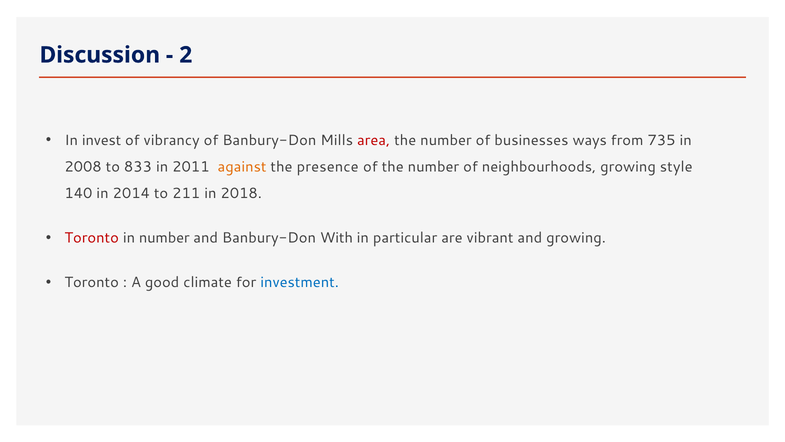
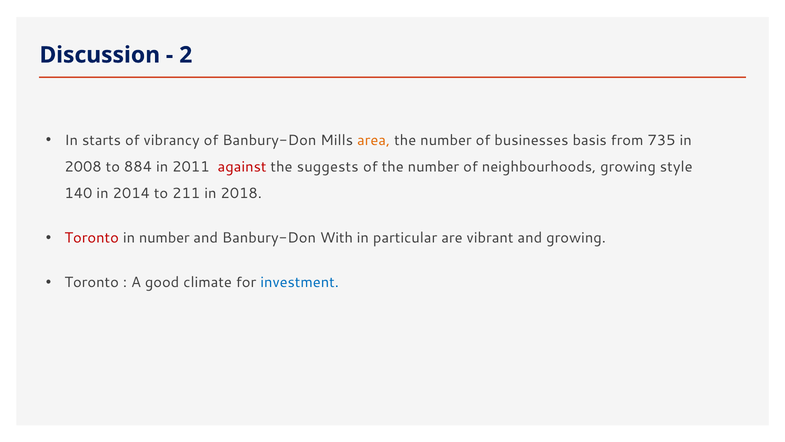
invest: invest -> starts (102, 140)
area colour: red -> orange (374, 140)
ways: ways -> basis (590, 140)
833: 833 -> 884 (138, 167)
against colour: orange -> red (242, 167)
presence: presence -> suggests (328, 167)
